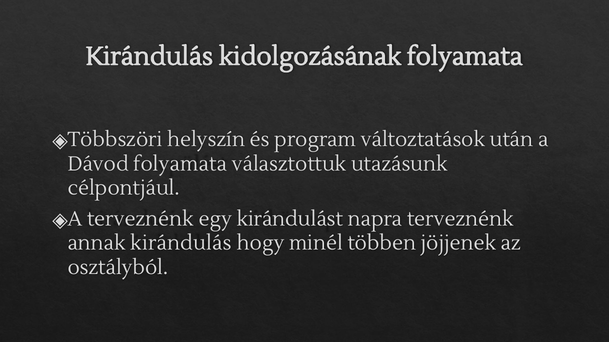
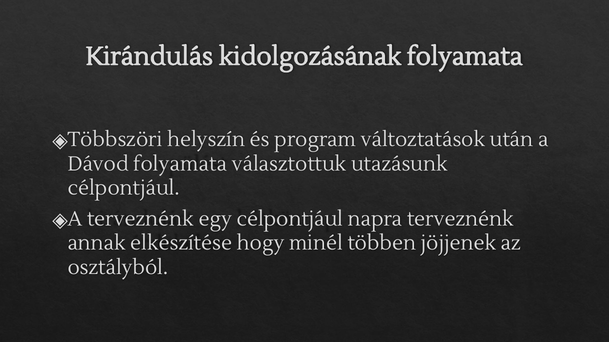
egy kirándulást: kirándulást -> célpontjául (290, 219)
annak kirándulás: kirándulás -> elkészítése (181, 244)
